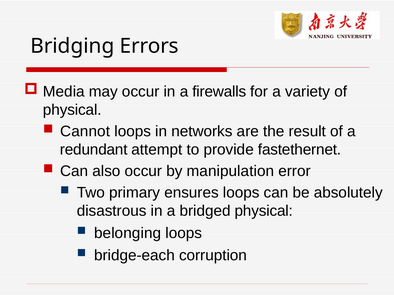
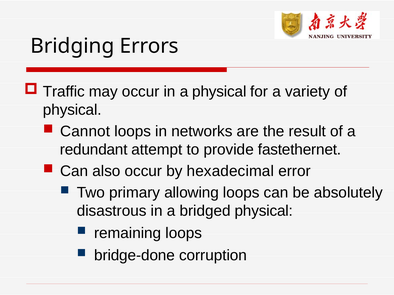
Media: Media -> Traffic (64, 92)
a firewalls: firewalls -> physical (219, 92)
manipulation: manipulation -> hexadecimal (230, 171)
ensures: ensures -> allowing (192, 193)
belonging: belonging -> remaining (128, 233)
bridge-each: bridge-each -> bridge-done (134, 256)
